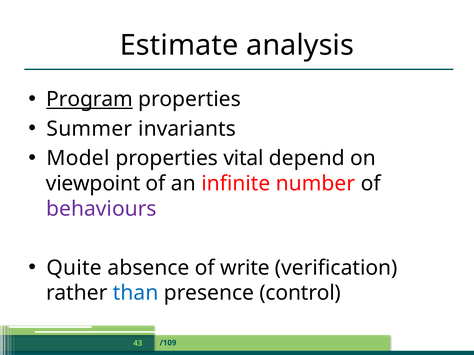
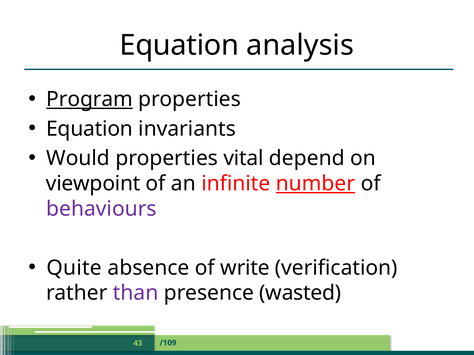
Estimate: Estimate -> Equation (179, 45)
Summer: Summer -> Equation (90, 129)
Model: Model -> Would (78, 158)
number underline: none -> present (316, 184)
than colour: blue -> purple (136, 293)
control: control -> wasted (300, 293)
